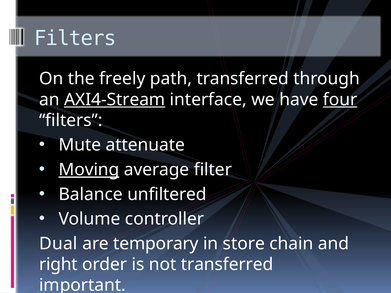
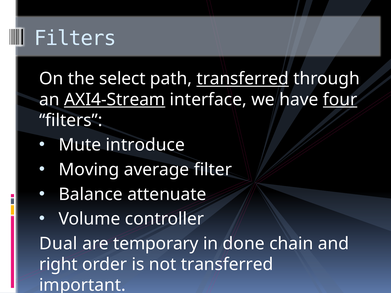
freely: freely -> select (122, 79)
transferred underline: none -> present (243, 79)
attenuate: attenuate -> introduce (145, 145)
Moving underline: present -> none (89, 170)
unfiltered: unfiltered -> attenuate (167, 194)
store: store -> done (244, 244)
